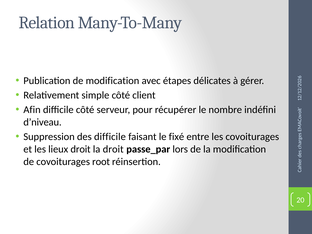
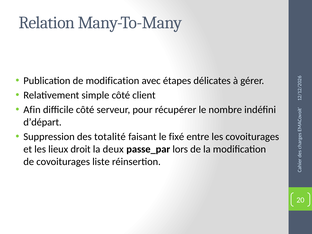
d’niveau: d’niveau -> d’départ (42, 122)
des difficile: difficile -> totalité (110, 137)
la droit: droit -> deux (113, 149)
root: root -> liste (101, 162)
